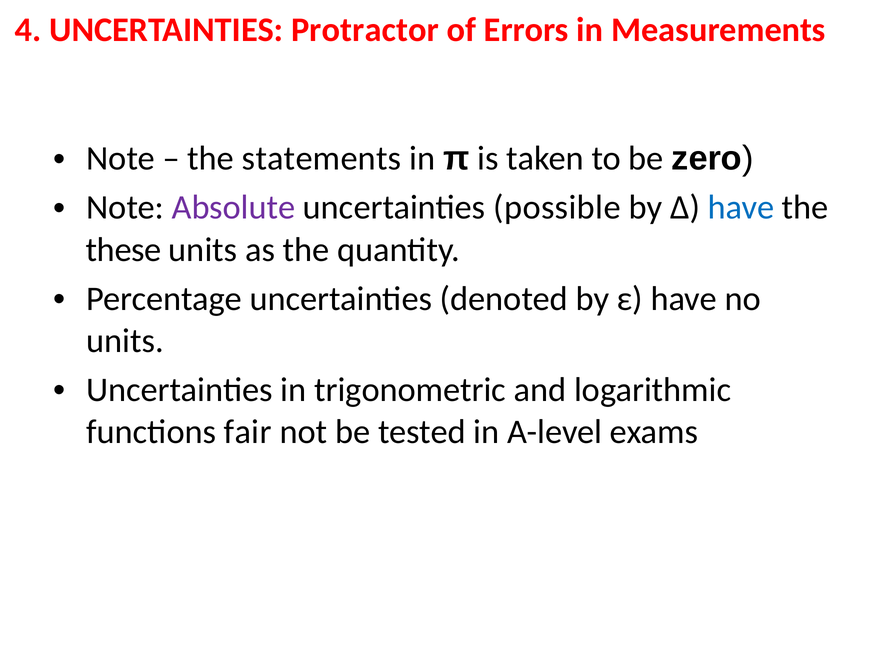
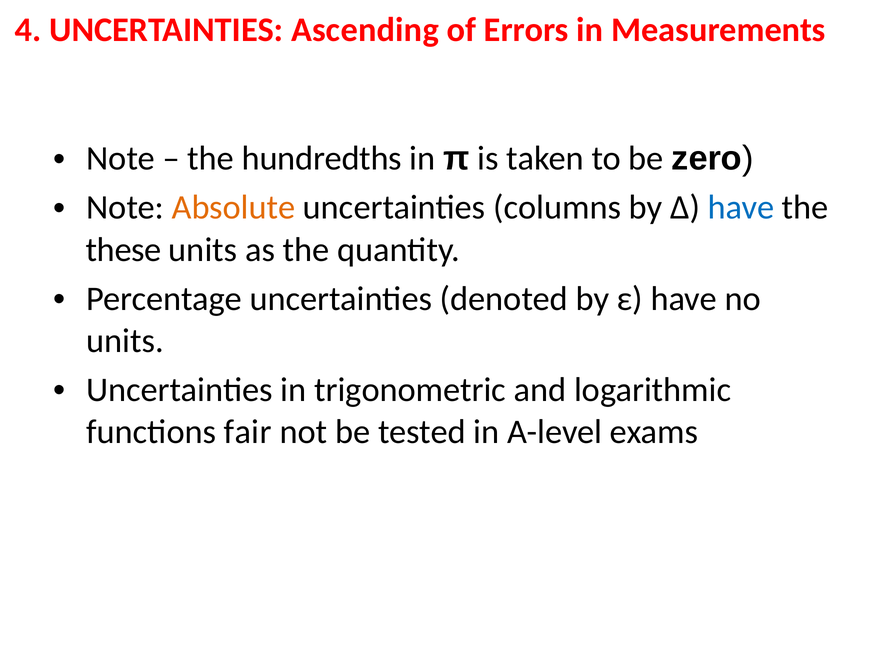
Protractor: Protractor -> Ascending (365, 30)
statements: statements -> hundredths (322, 159)
Absolute colour: purple -> orange (233, 208)
possible: possible -> columns (557, 208)
